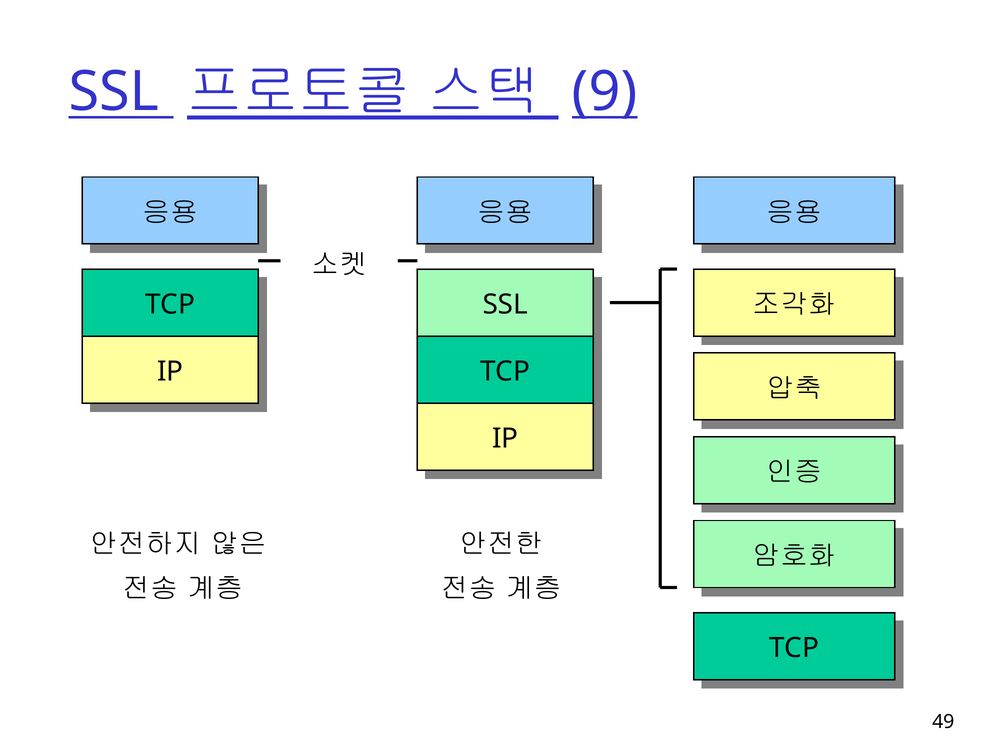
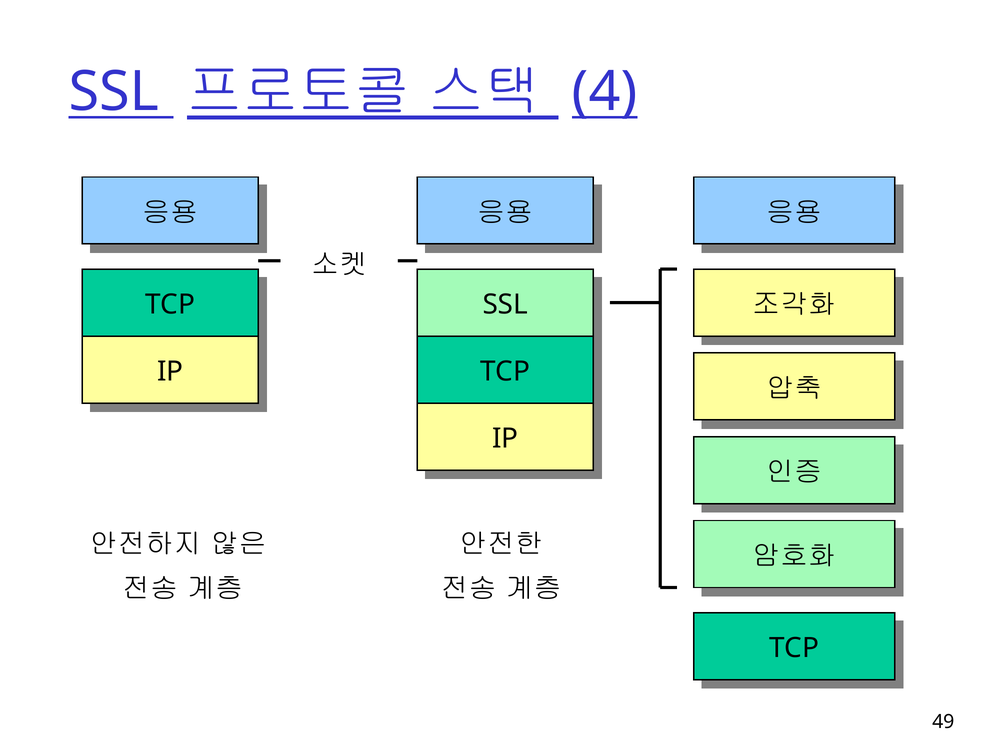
9: 9 -> 4 (605, 92)
